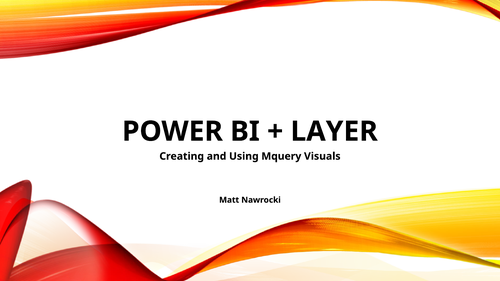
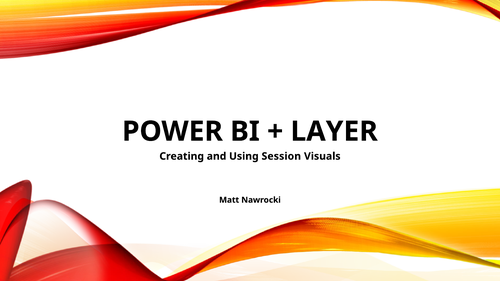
Mquery: Mquery -> Session (281, 156)
